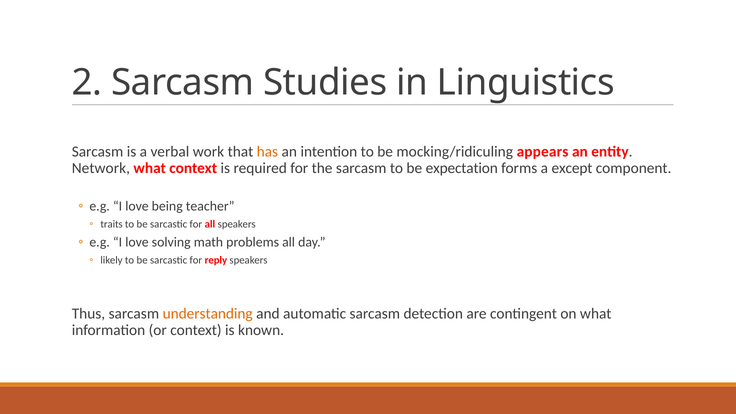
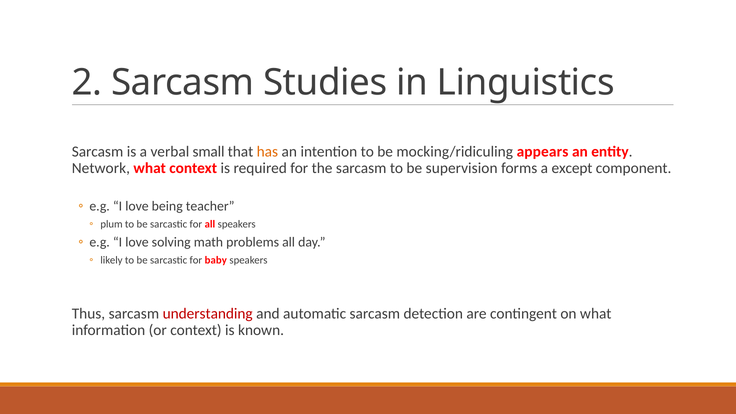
work: work -> small (209, 152)
expectation: expectation -> supervision (462, 168)
traits: traits -> plum (112, 224)
reply: reply -> baby (216, 260)
understanding colour: orange -> red (208, 314)
